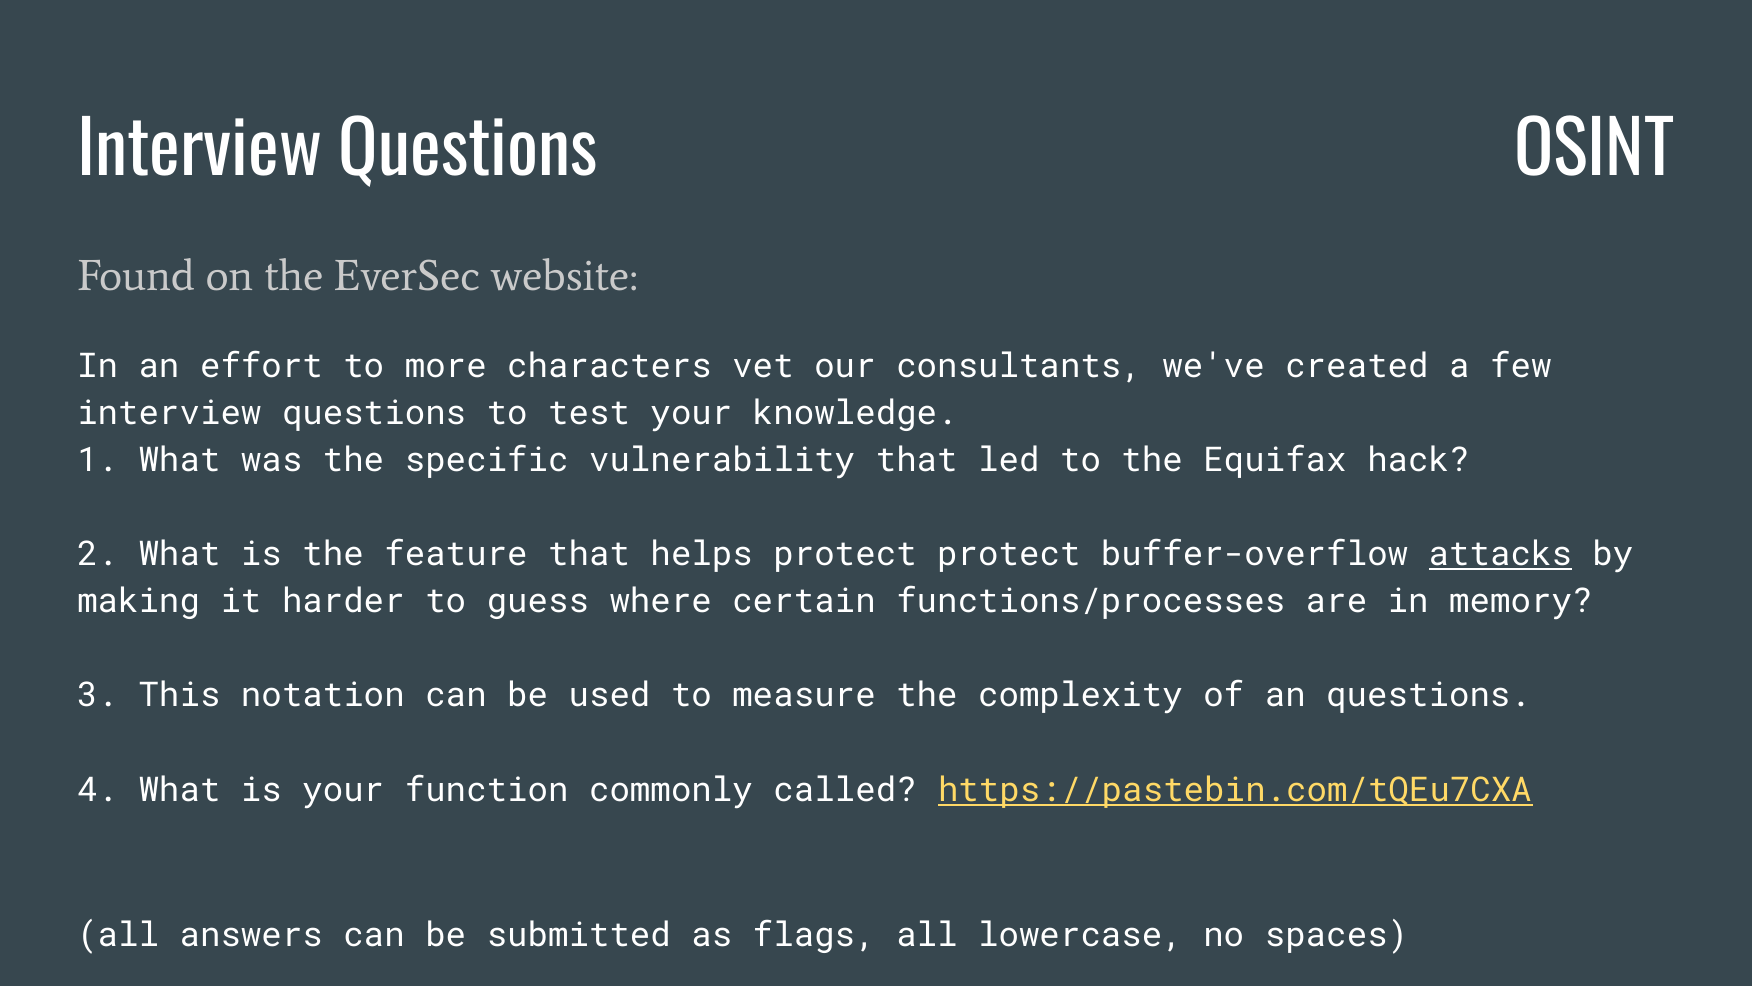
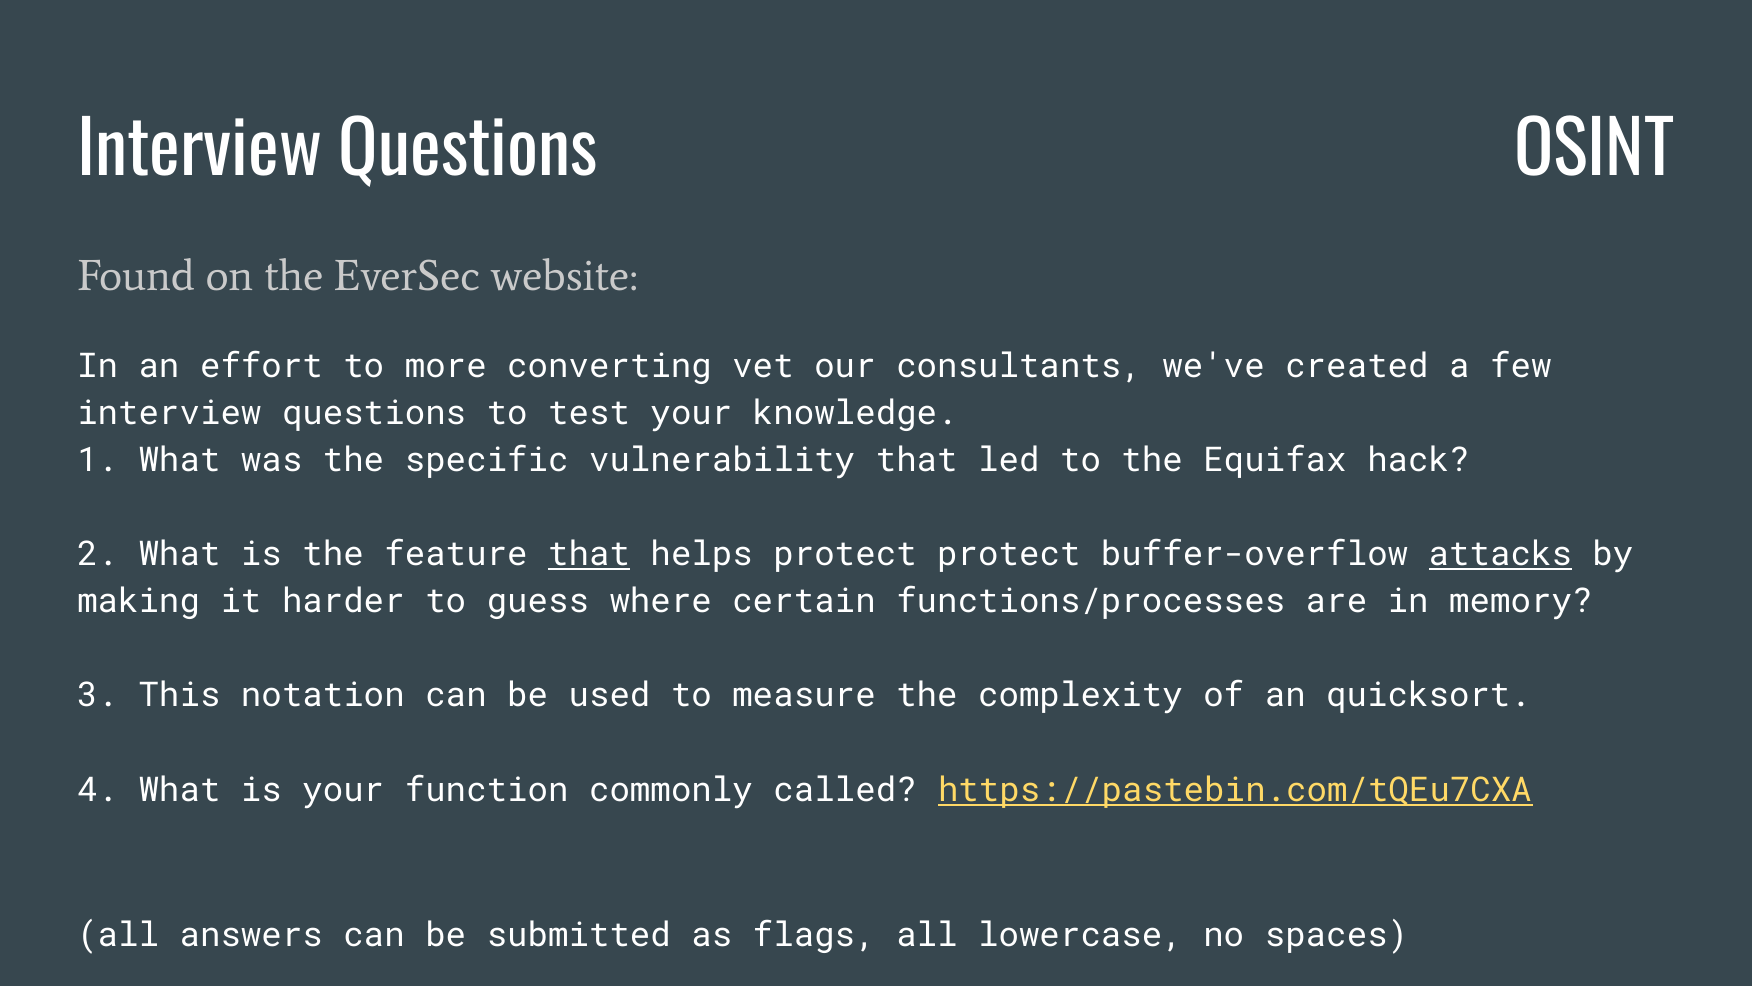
characters: characters -> converting (610, 367)
that underline: none -> present (589, 554)
an questions: questions -> quicksort (1429, 695)
